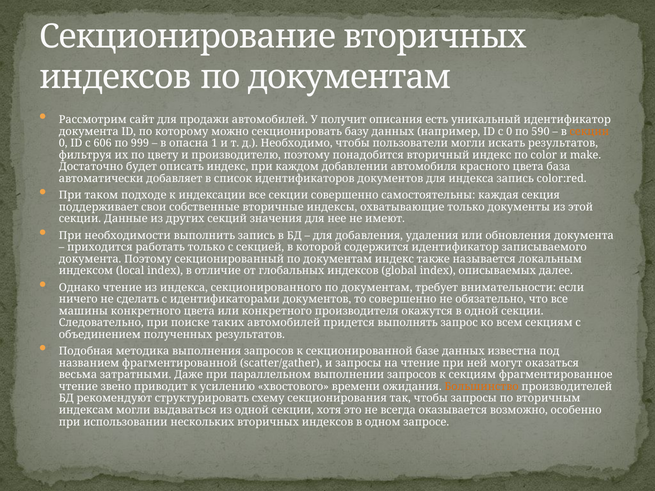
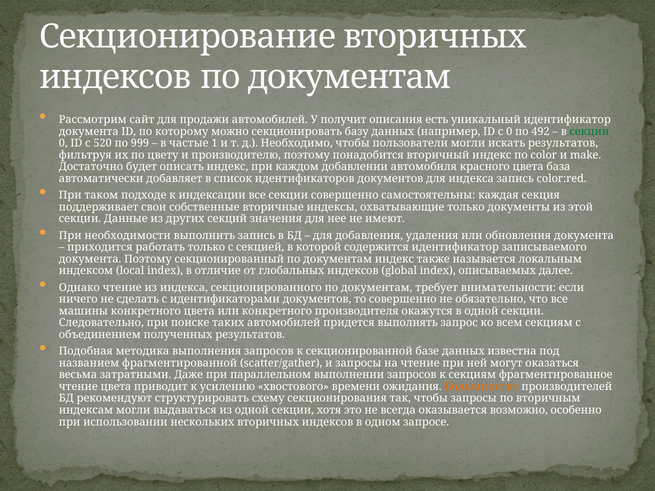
590: 590 -> 492 (541, 131)
секции colour: orange -> green (589, 131)
606: 606 -> 520 (103, 143)
опасна: опасна -> частые (189, 143)
чтение звено: звено -> цвета (116, 387)
